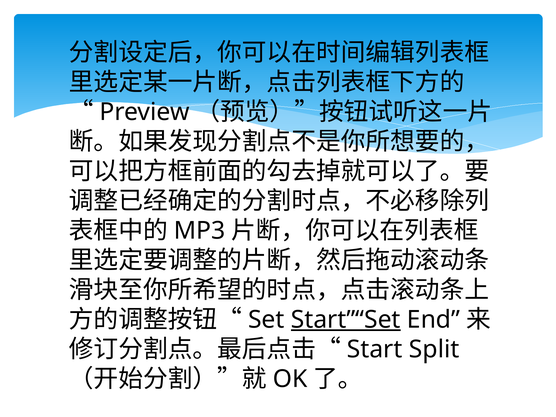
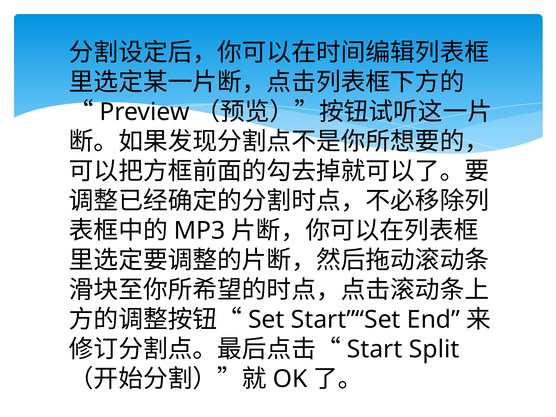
Start”“Set underline: present -> none (346, 320)
